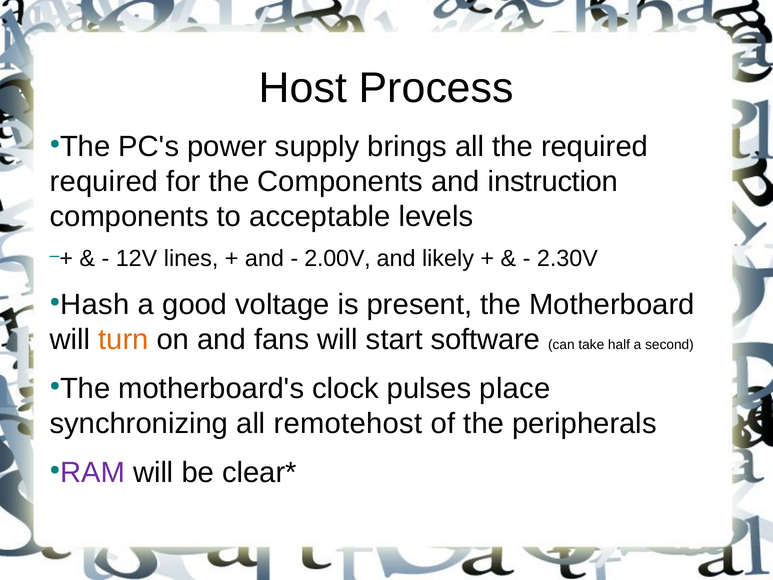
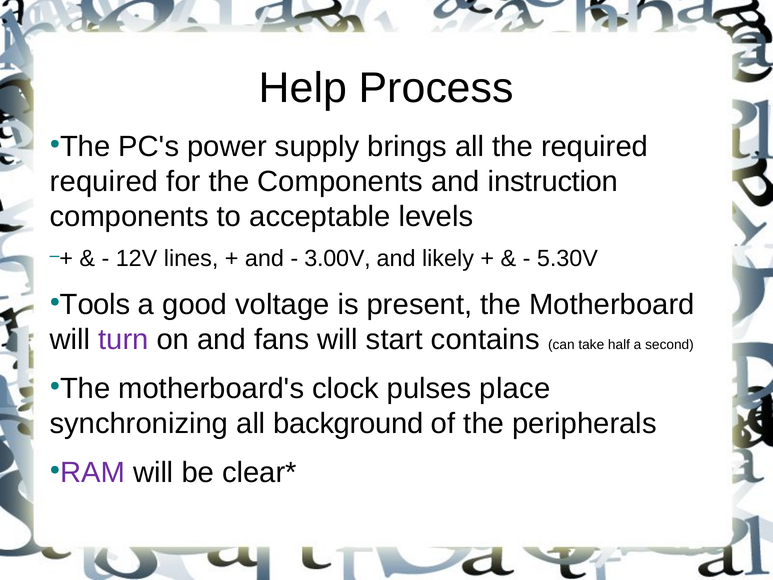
Host: Host -> Help (303, 88)
2.00V: 2.00V -> 3.00V (338, 258)
2.30V: 2.30V -> 5.30V (567, 258)
Hash: Hash -> Tools (95, 305)
turn colour: orange -> purple (123, 340)
software: software -> contains (485, 340)
remotehost: remotehost -> background (348, 424)
